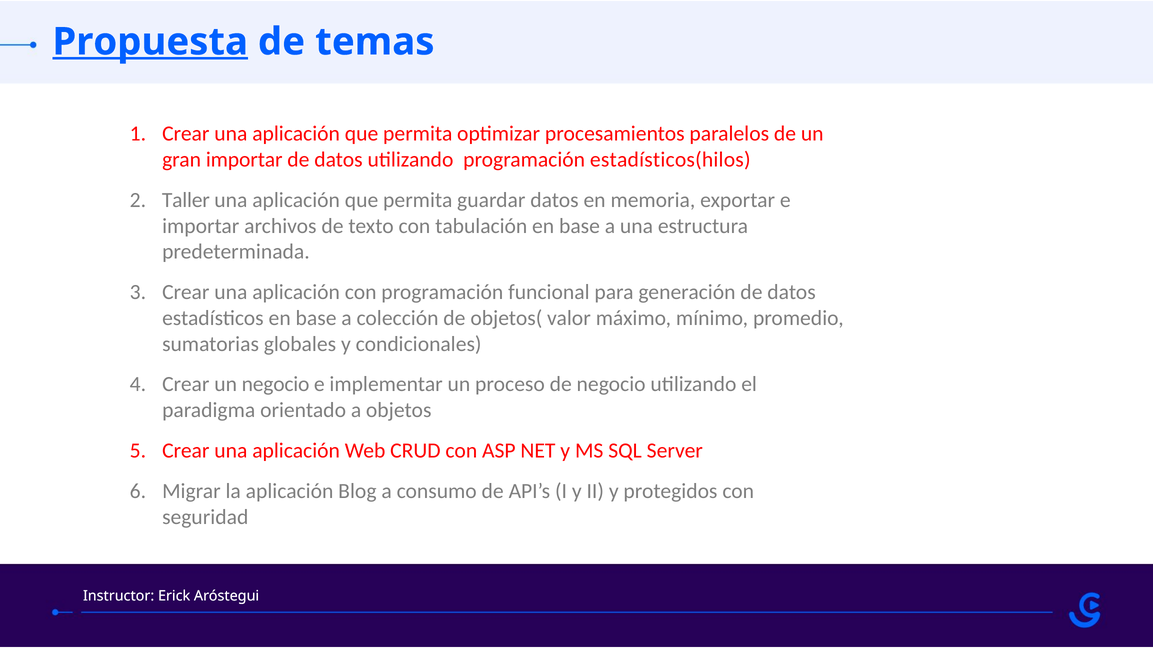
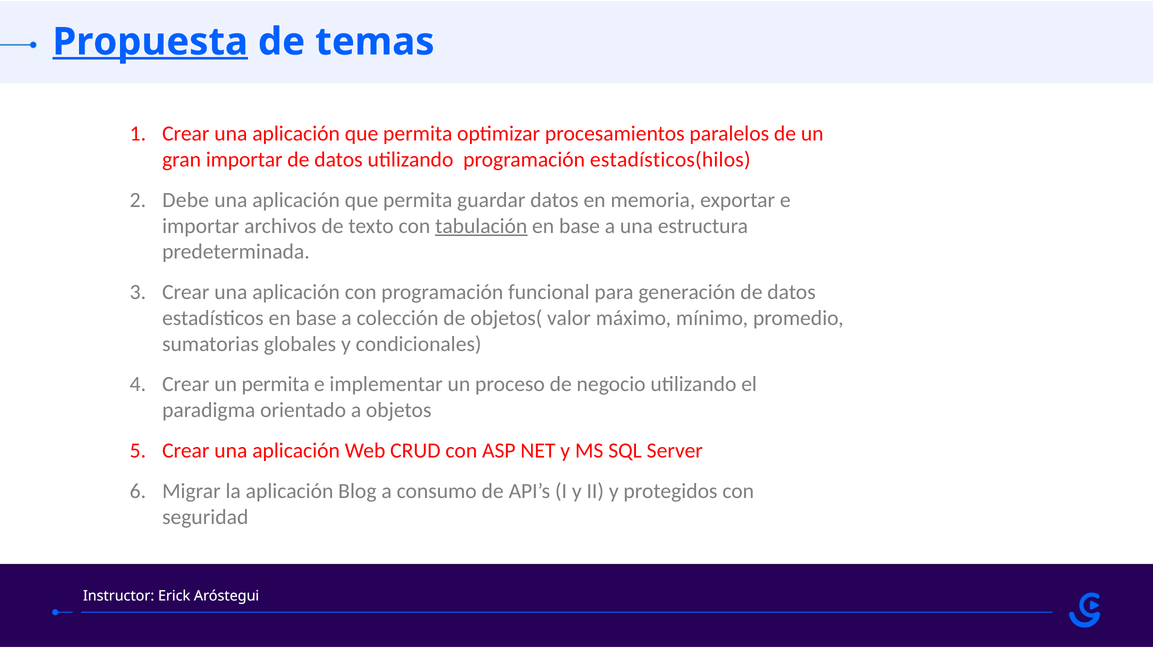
Taller: Taller -> Debe (186, 200)
tabulación underline: none -> present (481, 226)
un negocio: negocio -> permita (276, 385)
